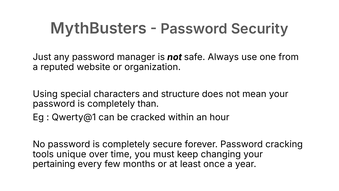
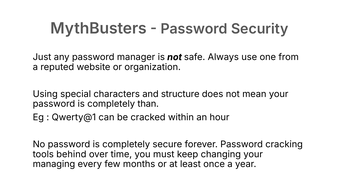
unique: unique -> behind (71, 154)
pertaining: pertaining -> managing (54, 164)
